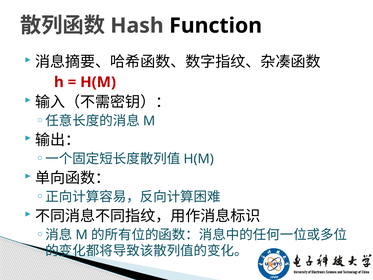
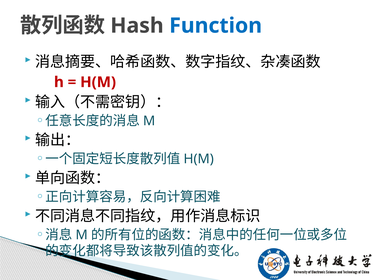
Function colour: black -> blue (216, 26)
